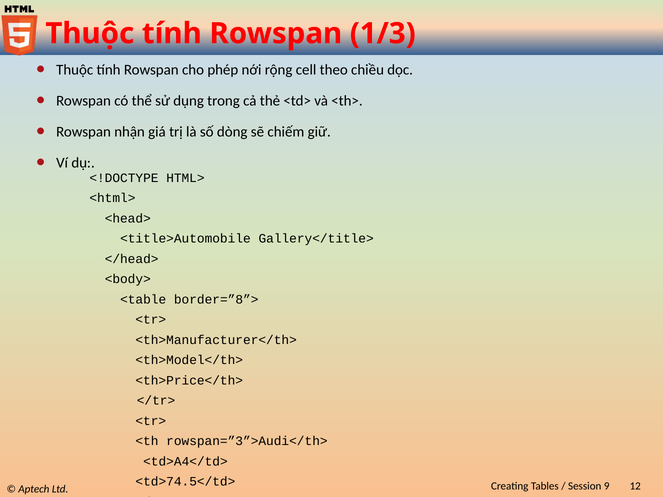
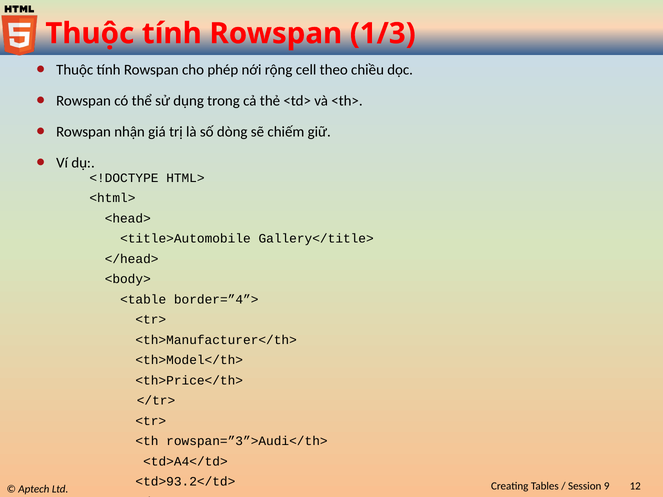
border=”8”>: border=”8”> -> border=”4”> (216, 300)
<td>74.5</td>: <td>74.5</td> -> <td>93.2</td> (185, 482)
